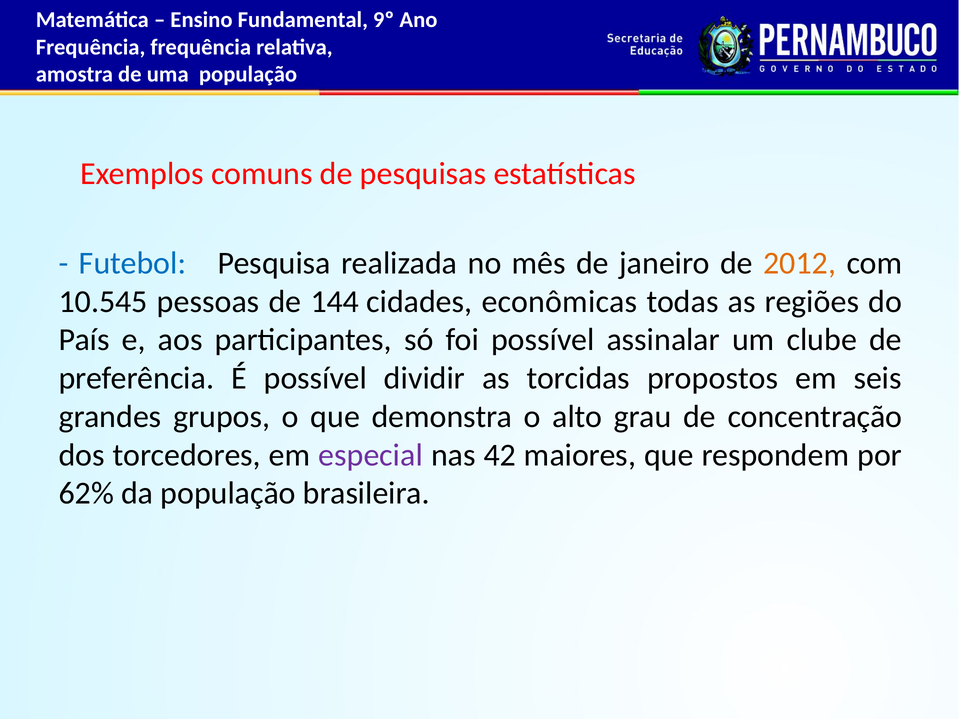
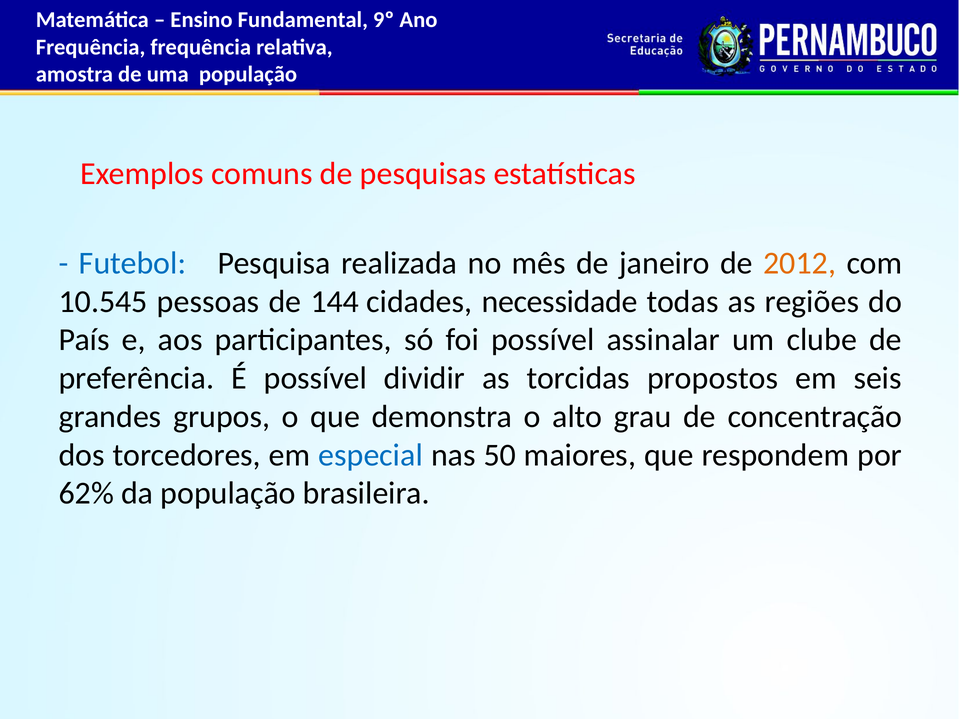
econômicas: econômicas -> necessidade (560, 302)
especial colour: purple -> blue (371, 455)
42: 42 -> 50 (500, 455)
